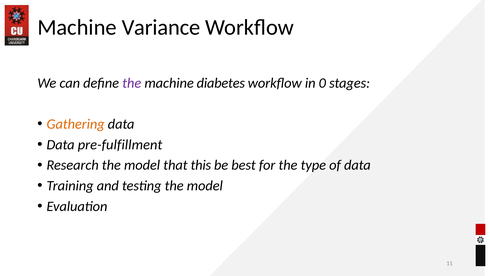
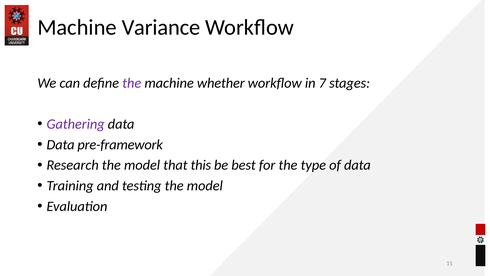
diabetes: diabetes -> whether (221, 83)
0: 0 -> 7 (322, 83)
Gathering colour: orange -> purple (76, 124)
pre-fulfillment: pre-fulfillment -> pre-framework (120, 144)
